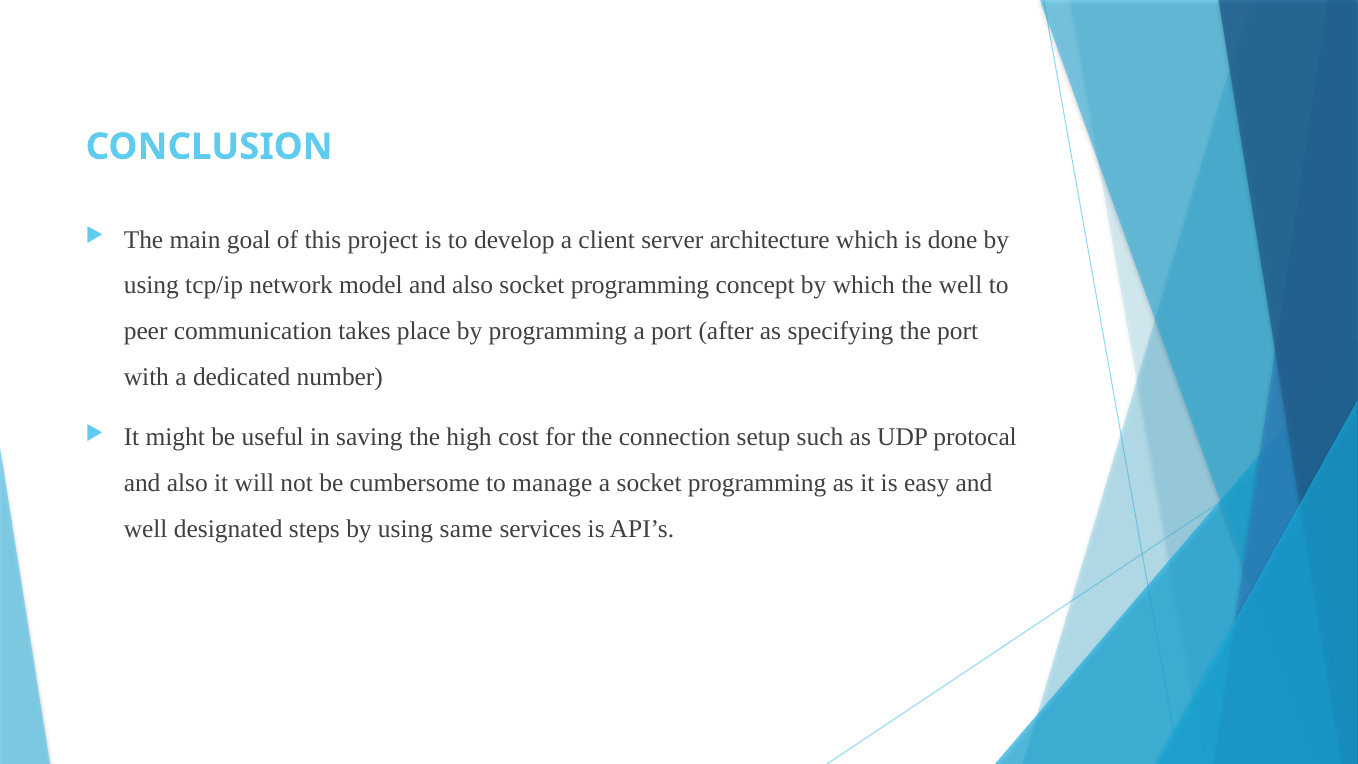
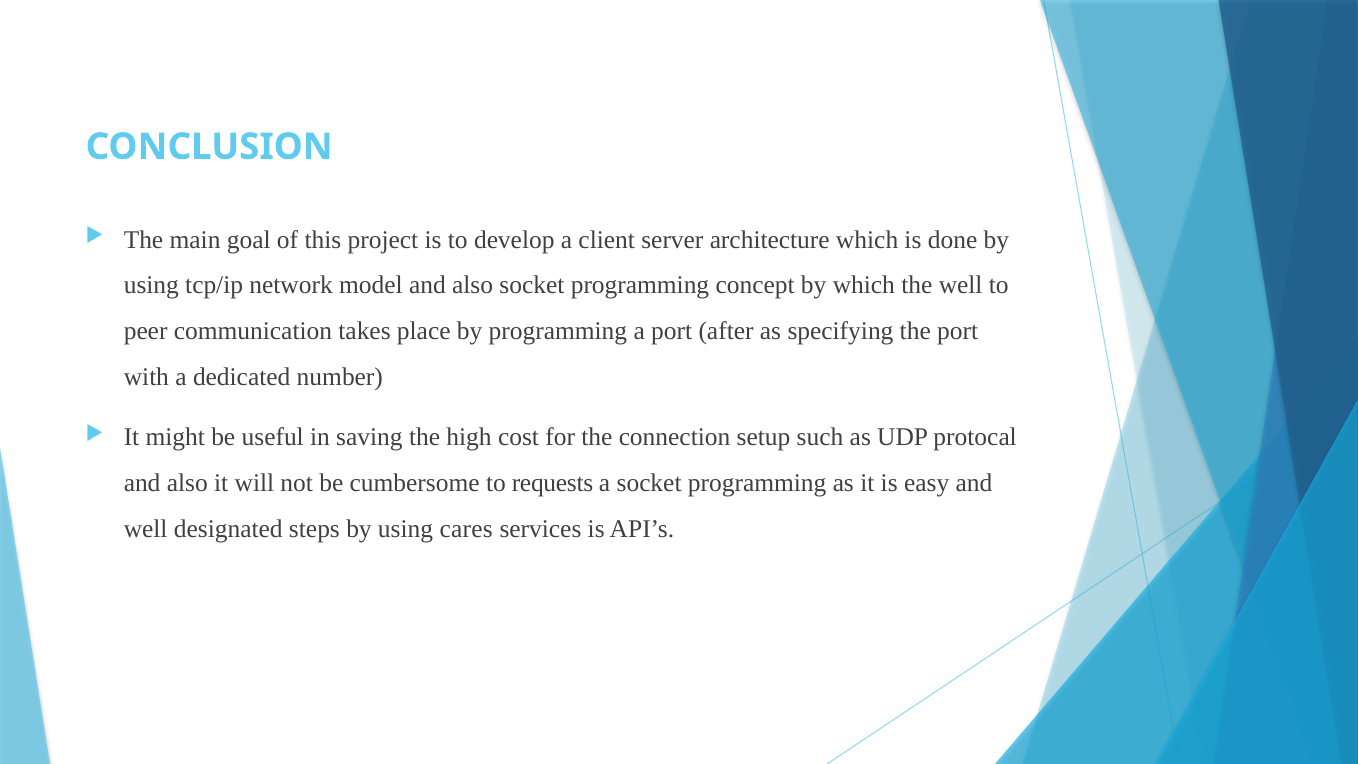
manage: manage -> requests (553, 483)
same: same -> cares (466, 529)
